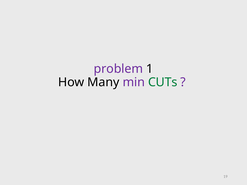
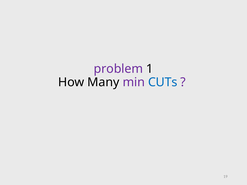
CUTs colour: green -> blue (163, 82)
